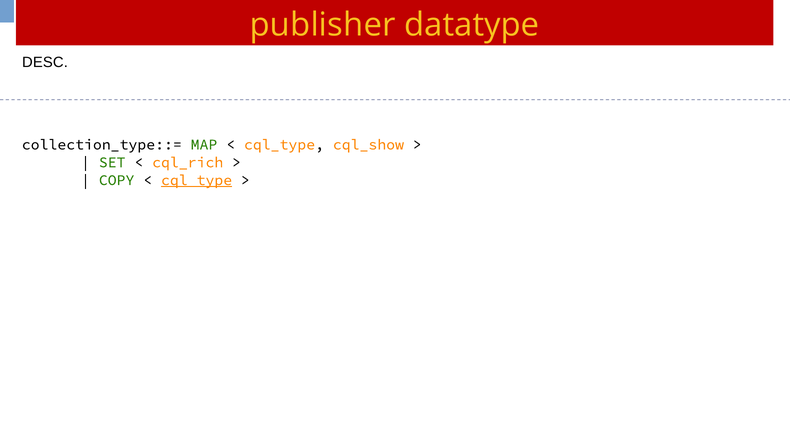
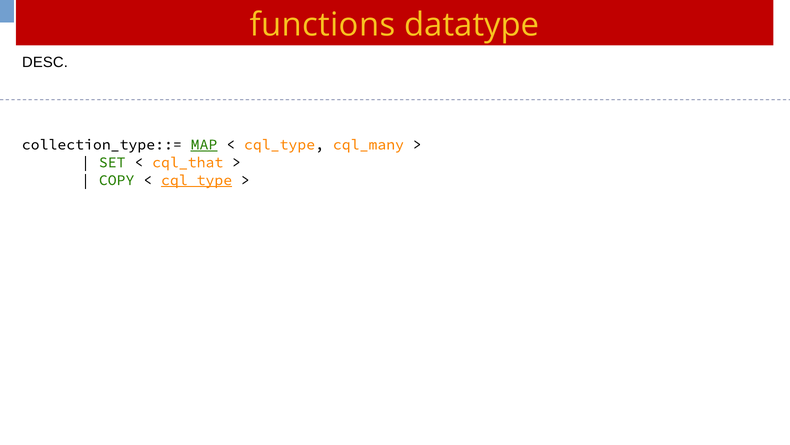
publisher: publisher -> functions (323, 25)
MAP underline: none -> present (204, 144)
cql_show: cql_show -> cql_many (368, 144)
cql_rich: cql_rich -> cql_that (188, 162)
